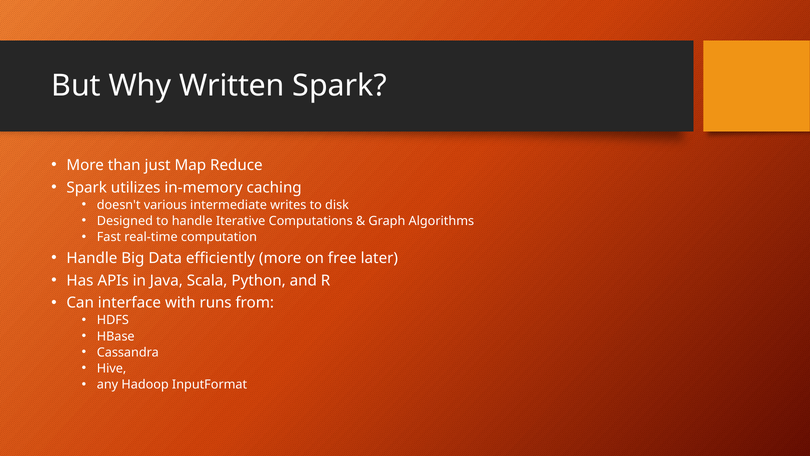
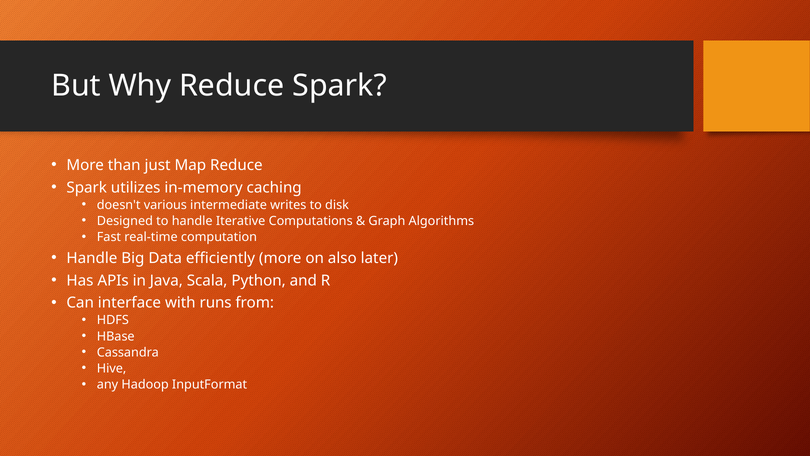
Why Written: Written -> Reduce (232, 86)
free: free -> also (342, 258)
